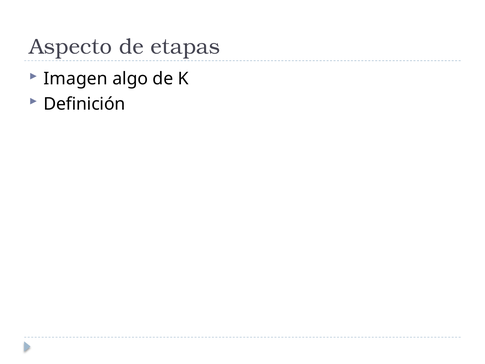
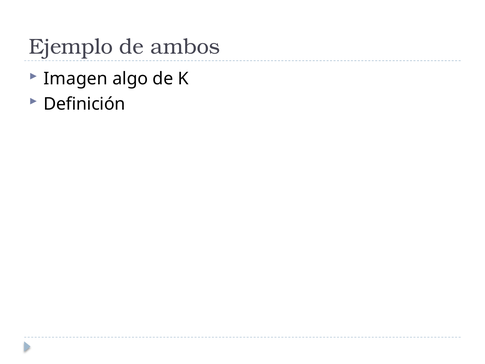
Aspecto: Aspecto -> Ejemplo (71, 47)
etapas: etapas -> ambos (185, 47)
